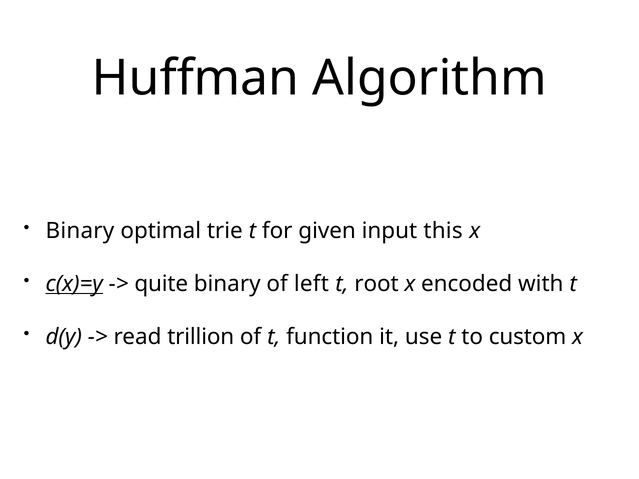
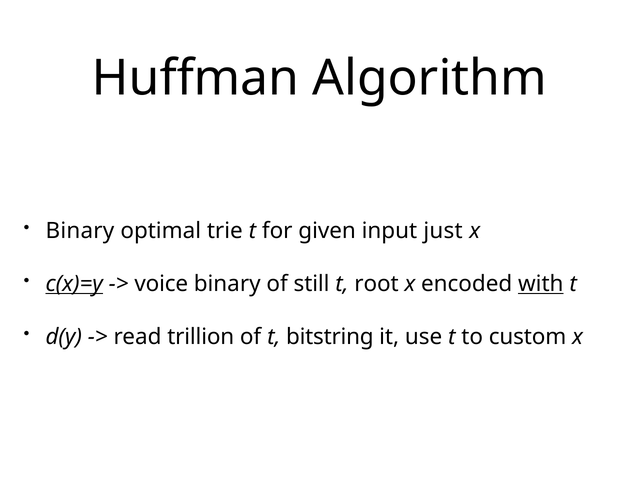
this: this -> just (443, 231)
quite: quite -> voice (161, 284)
left: left -> still (312, 284)
with underline: none -> present (541, 284)
function: function -> bitstring (330, 337)
